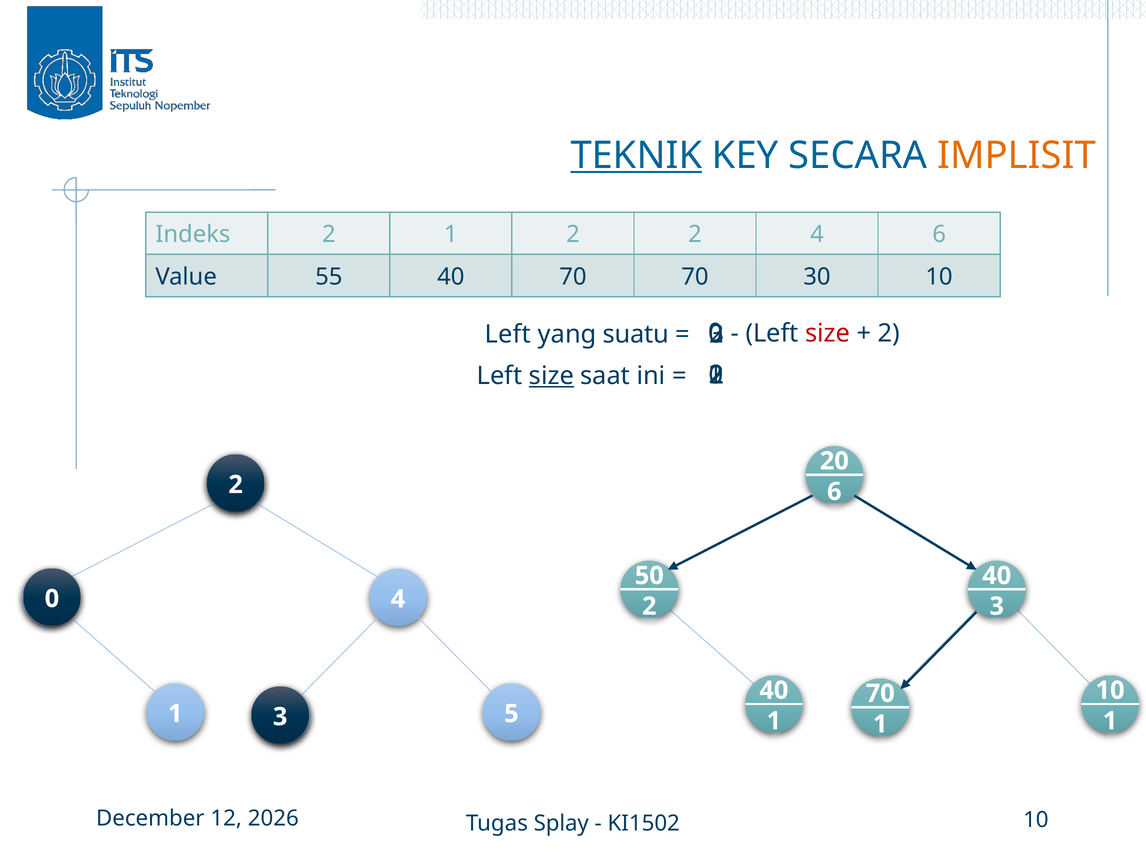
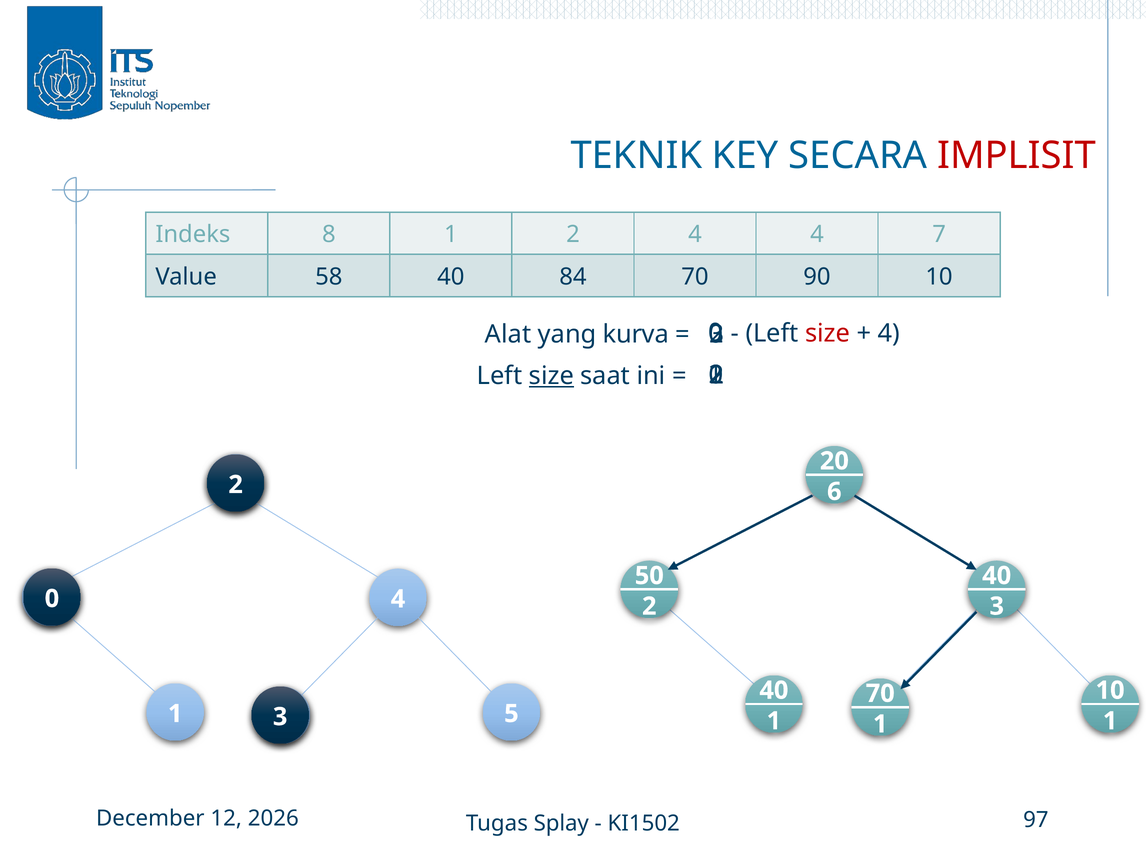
TEKNIK underline: present -> none (636, 155)
IMPLISIT colour: orange -> red (1017, 155)
Indeks 2: 2 -> 8 (329, 234)
1 2 2: 2 -> 4 (695, 234)
4 6: 6 -> 7 (939, 234)
55: 55 -> 58 (329, 277)
40 70: 70 -> 84 (573, 277)
30: 30 -> 90 (817, 277)
2: 2 -> 4 (889, 333)
Left: Left -> Alat (508, 334)
suatu: suatu -> kurva (636, 334)
KI1502 10: 10 -> 97 (1036, 819)
